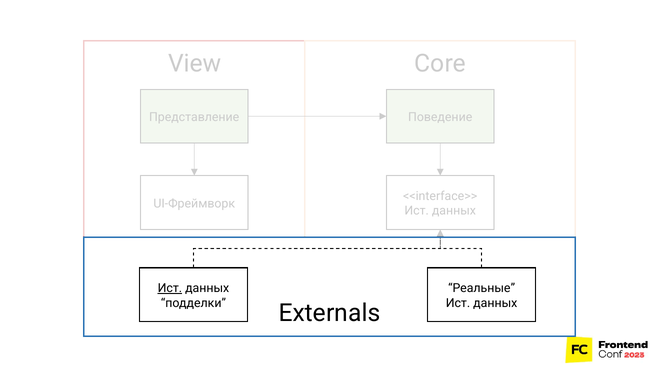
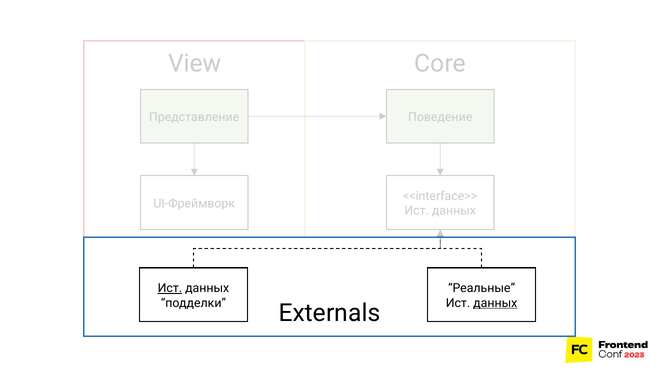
данных underline: none -> present (495, 303)
